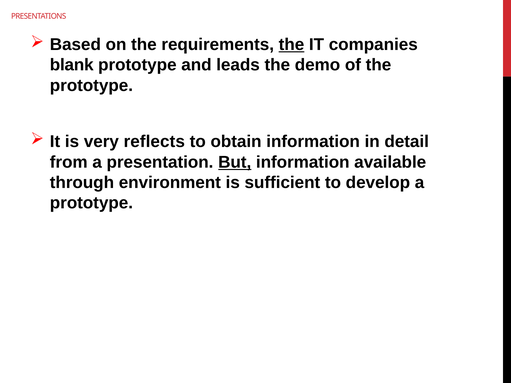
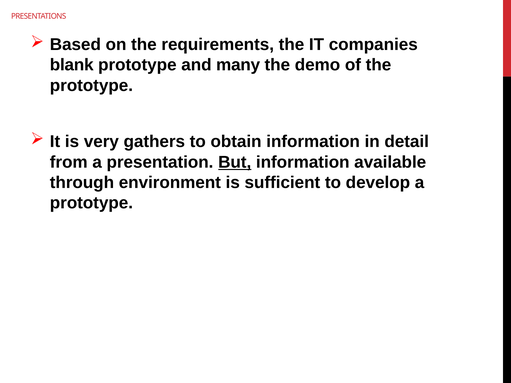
the underline: present -> none (291, 45)
leads: leads -> many (238, 65)
reflects: reflects -> gathers (154, 142)
